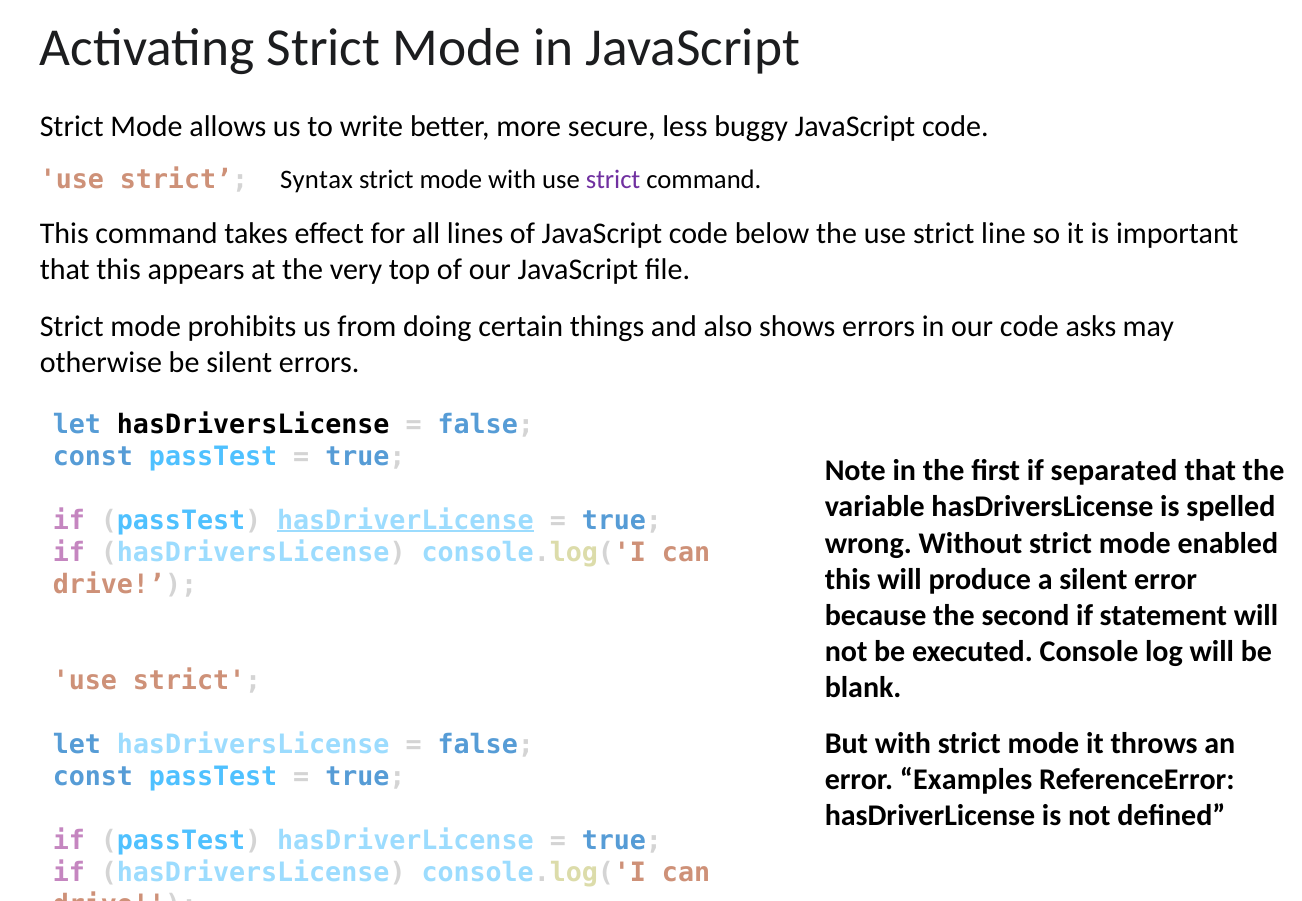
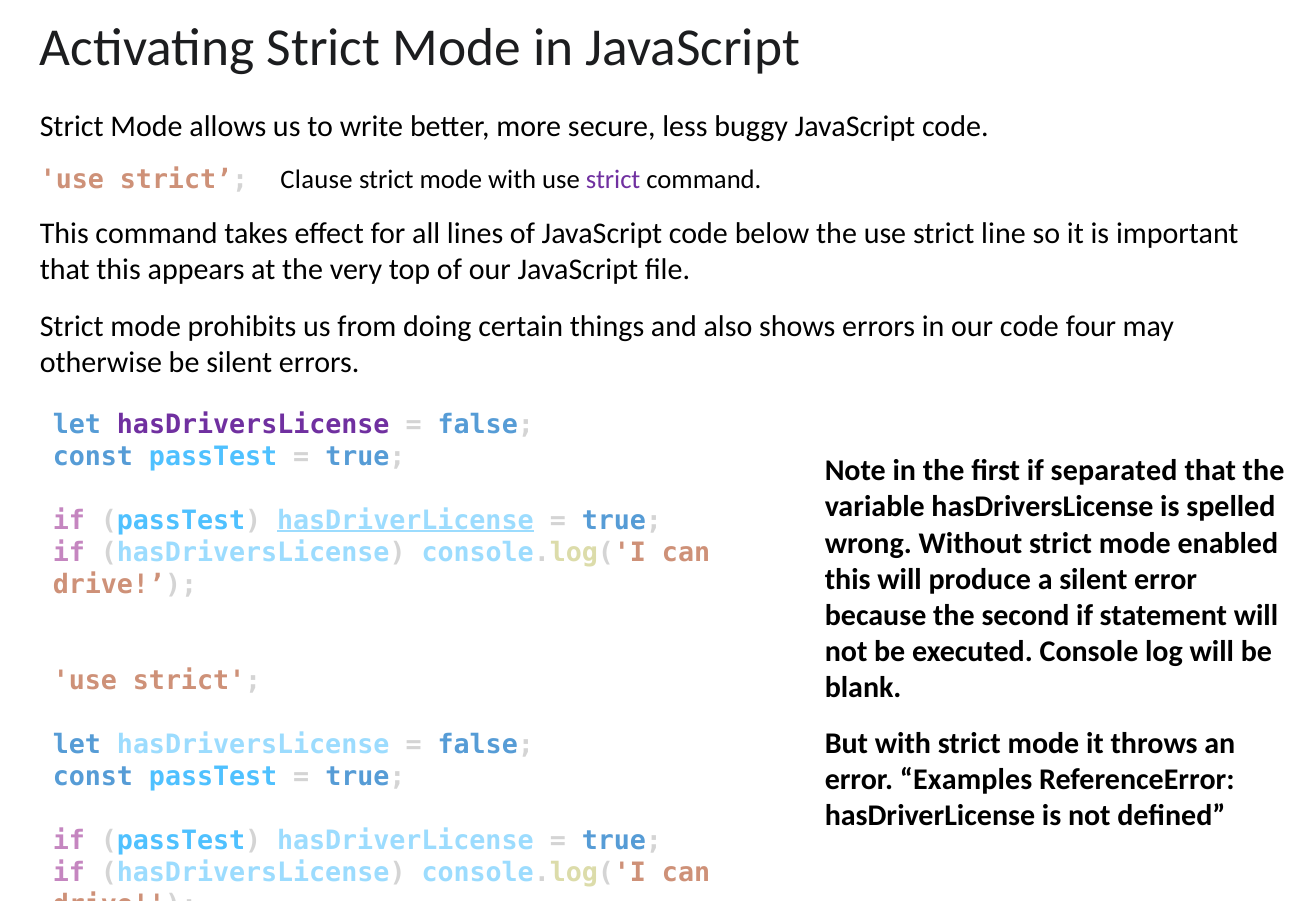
Syntax: Syntax -> Clause (316, 180)
asks: asks -> four (1091, 326)
hasDriversLicense colour: black -> purple (253, 425)
